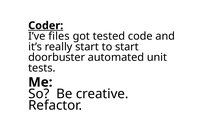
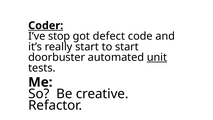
files: files -> stop (59, 36)
tested: tested -> defect (109, 36)
unit underline: none -> present (157, 57)
